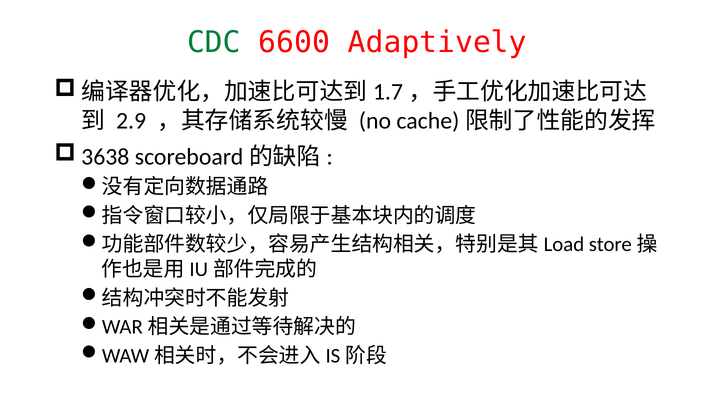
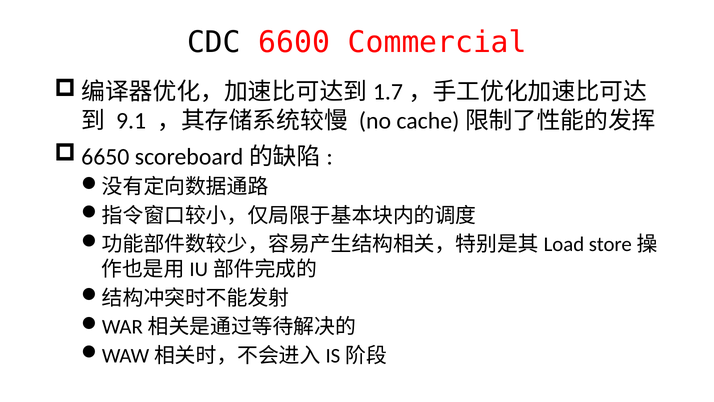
CDC colour: green -> black (214, 42)
Adaptively: Adaptively -> Commercial (437, 42)
2.9: 2.9 -> 9.1 (131, 121)
3638: 3638 -> 6650 (105, 157)
